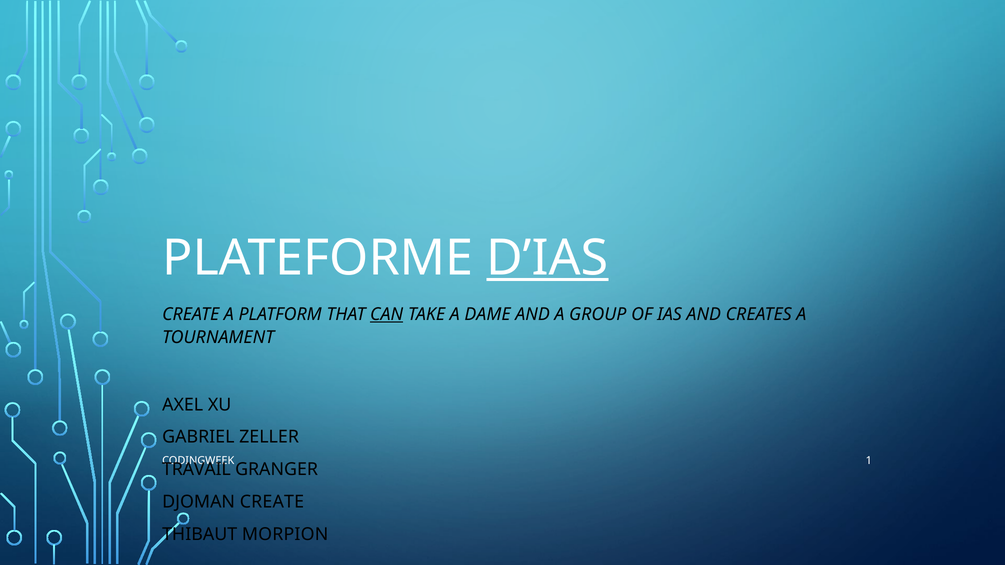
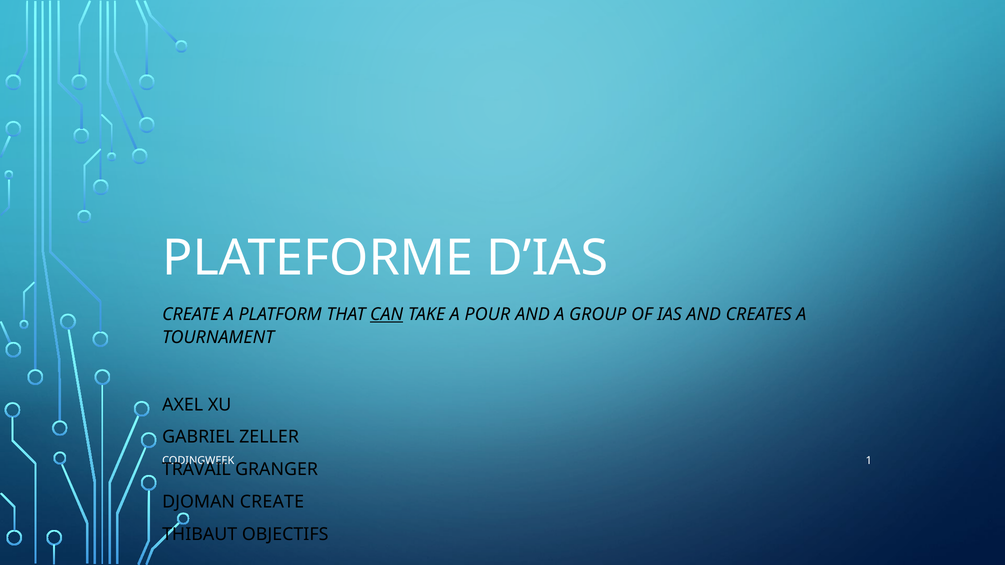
D’IAS underline: present -> none (547, 258)
DAME: DAME -> POUR (487, 314)
MORPION: MORPION -> OBJECTIFS (285, 535)
